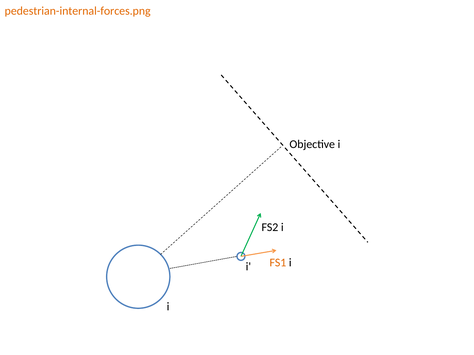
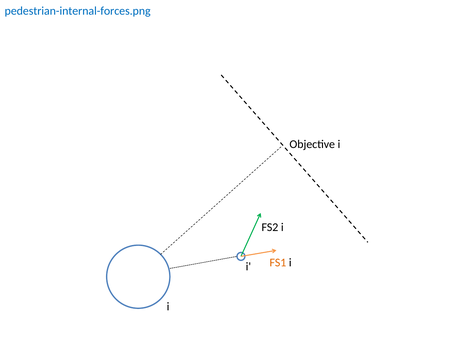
pedestrian-internal-forces.png colour: orange -> blue (78, 11)
